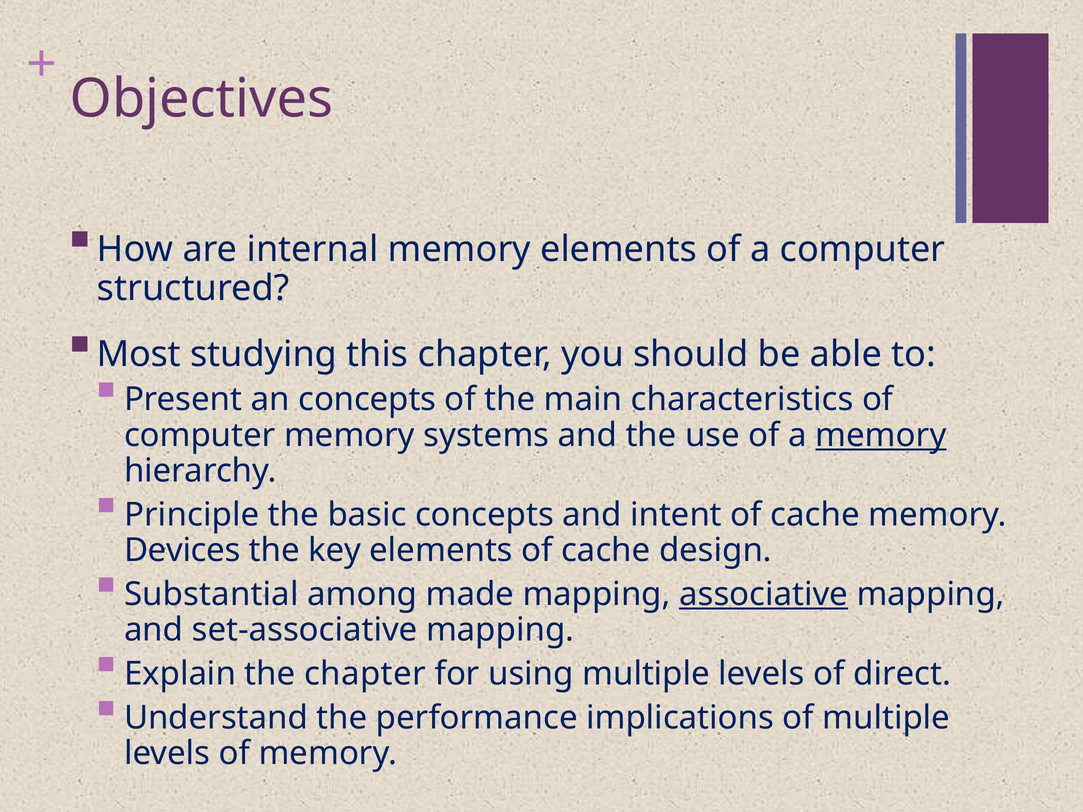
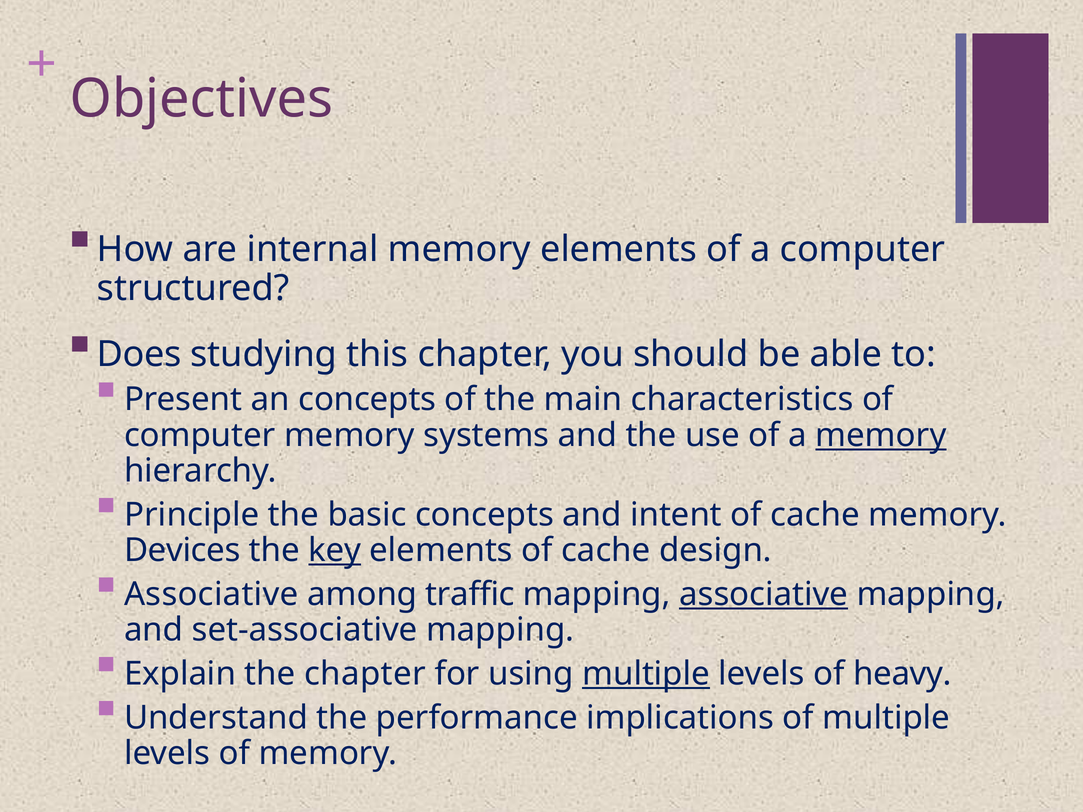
Most: Most -> Does (139, 355)
key underline: none -> present (335, 551)
Substantial: Substantial -> Associative (211, 594)
made: made -> traffic (470, 594)
multiple underline: none -> present (646, 674)
direct: direct -> heavy (902, 674)
